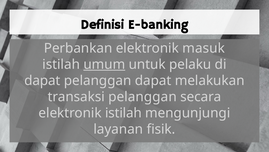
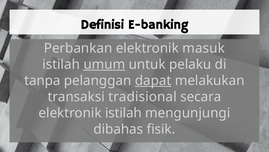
dapat: dapat -> tanpa (42, 80)
dapat underline: none -> present (153, 80)
transaksi pelanggan: pelanggan -> tradisional (142, 96)
layanan: layanan -> dibahas (118, 129)
